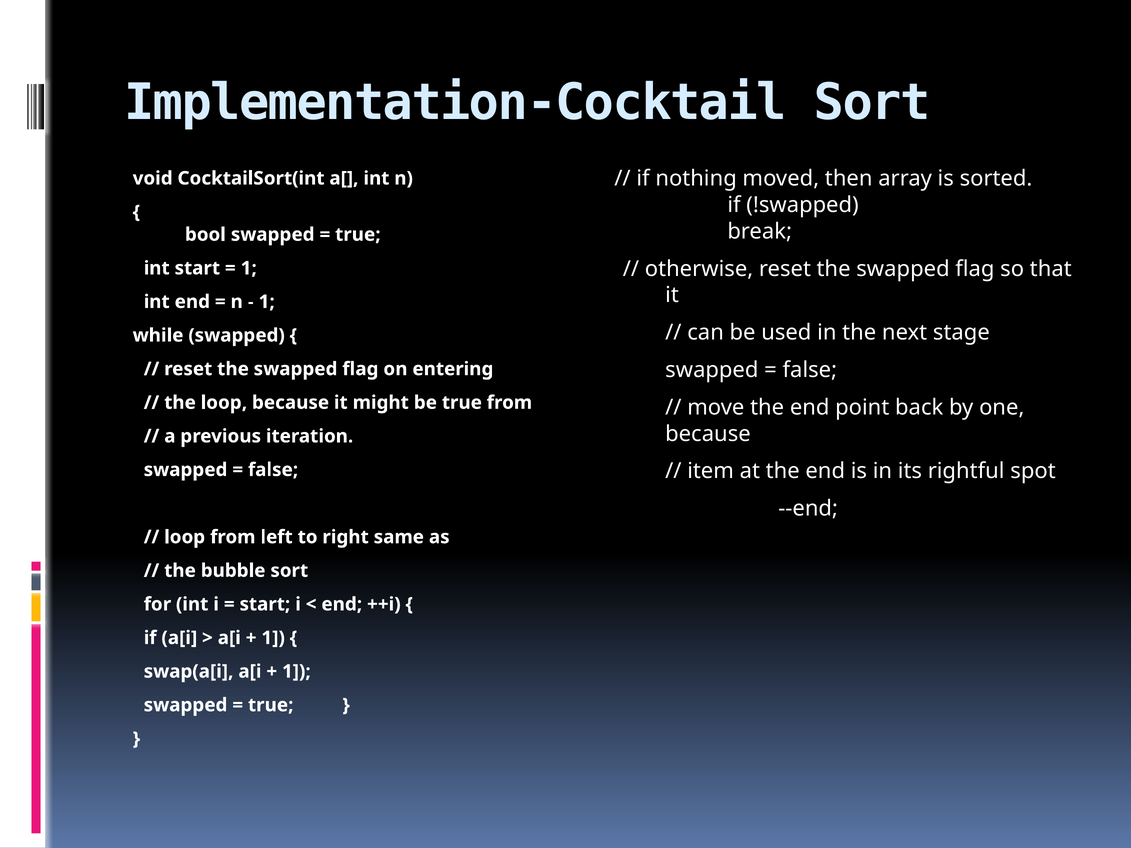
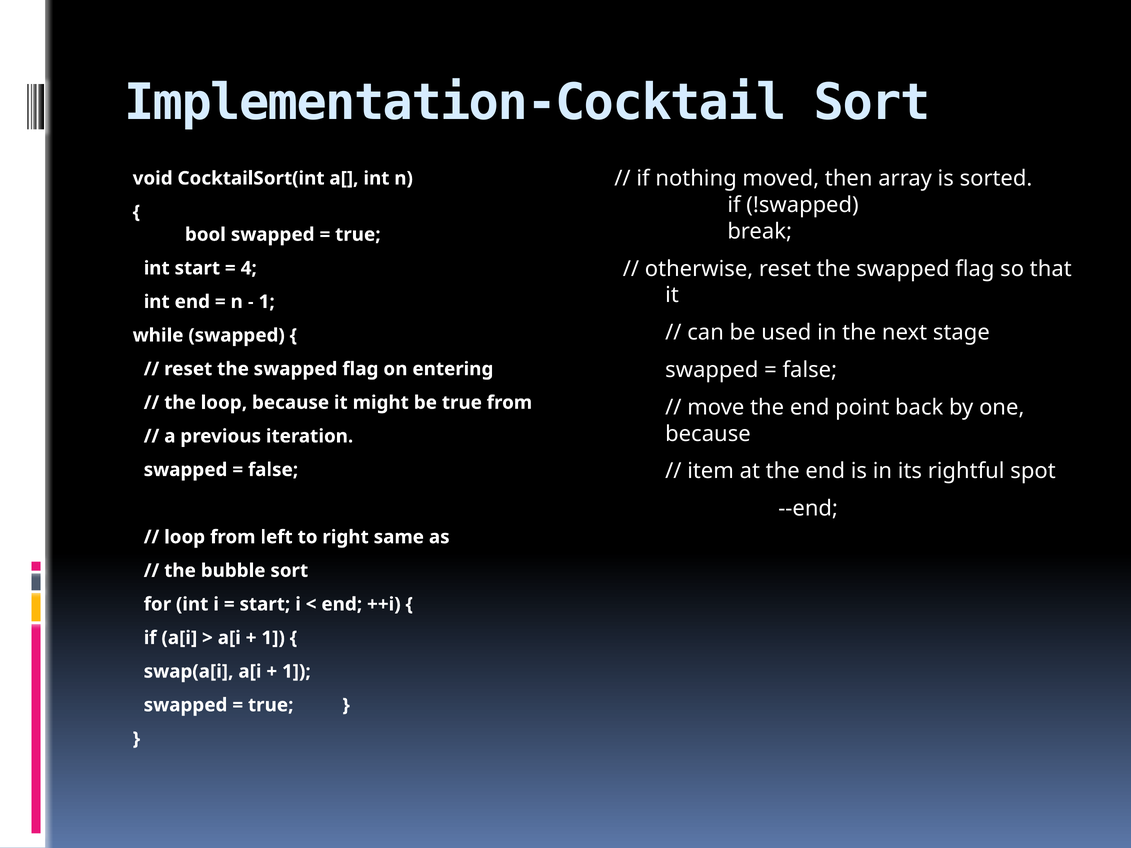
1: 1 -> 4 (249, 268)
